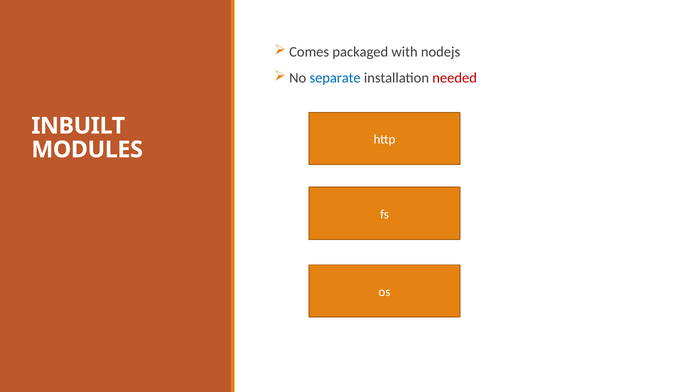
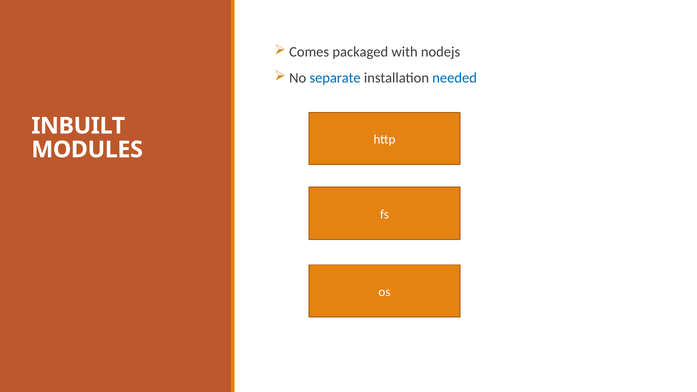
needed colour: red -> blue (455, 78)
